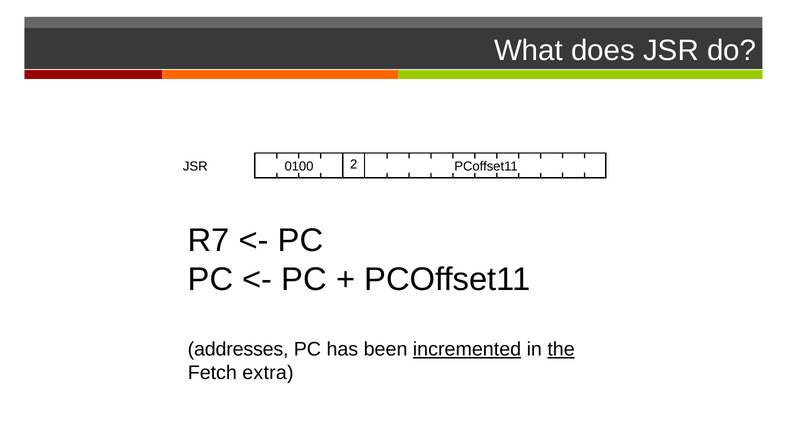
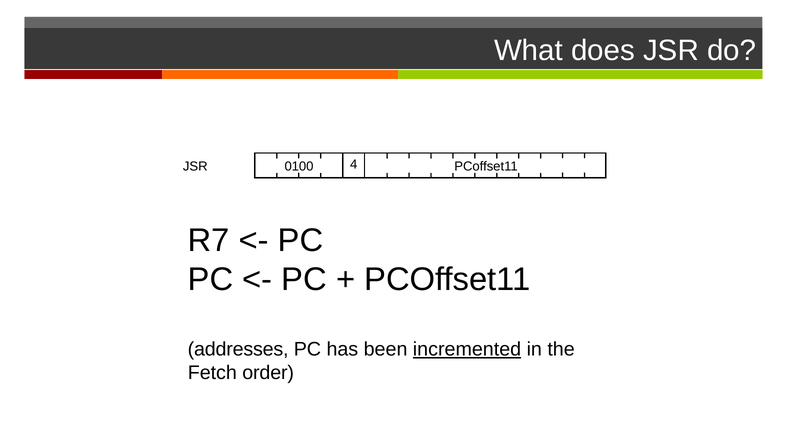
2: 2 -> 4 (354, 165)
the underline: present -> none (561, 350)
extra: extra -> order (268, 373)
